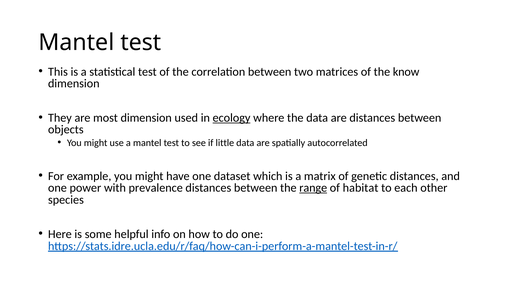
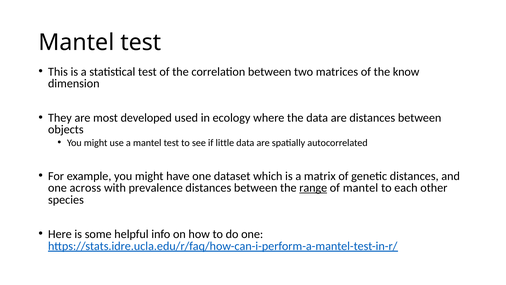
most dimension: dimension -> developed (146, 118)
ecology underline: present -> none (232, 118)
power: power -> across (85, 188)
of habitat: habitat -> mantel (361, 188)
